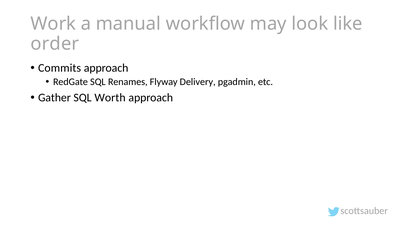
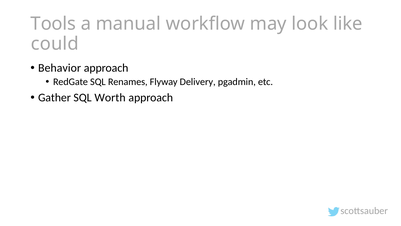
Work: Work -> Tools (53, 24)
order: order -> could (55, 44)
Commits: Commits -> Behavior (60, 68)
